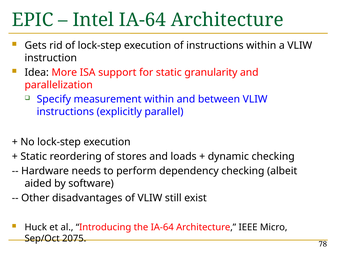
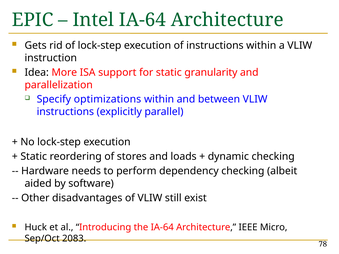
measurement: measurement -> optimizations (107, 99)
2075: 2075 -> 2083 (74, 239)
